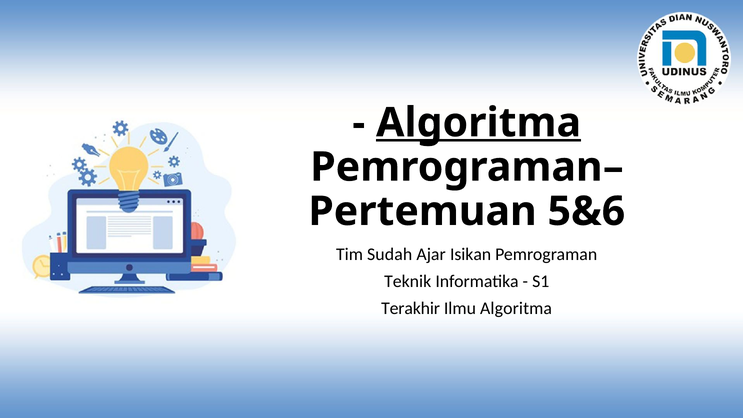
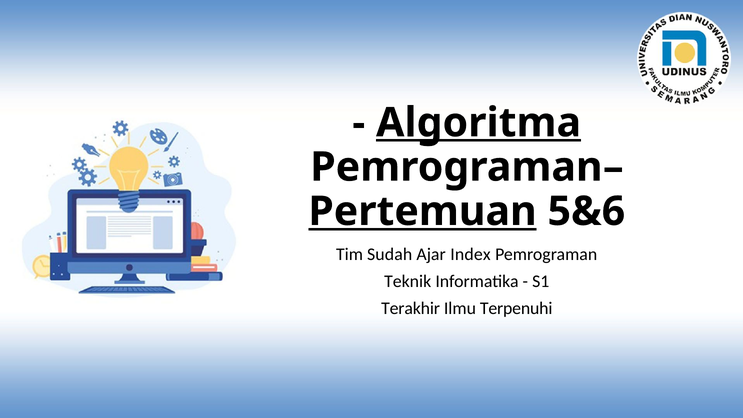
Pertemuan underline: none -> present (423, 211)
Isikan: Isikan -> Index (470, 255)
Ilmu Algoritma: Algoritma -> Terpenuhi (516, 308)
